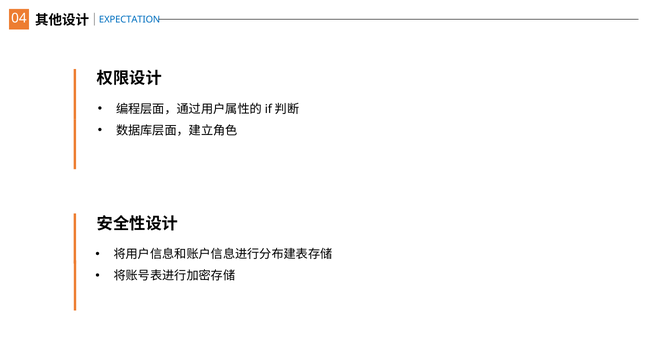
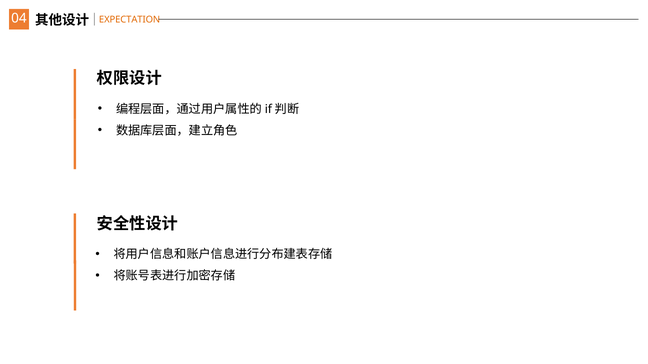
EXPECTATION colour: blue -> orange (130, 20)
